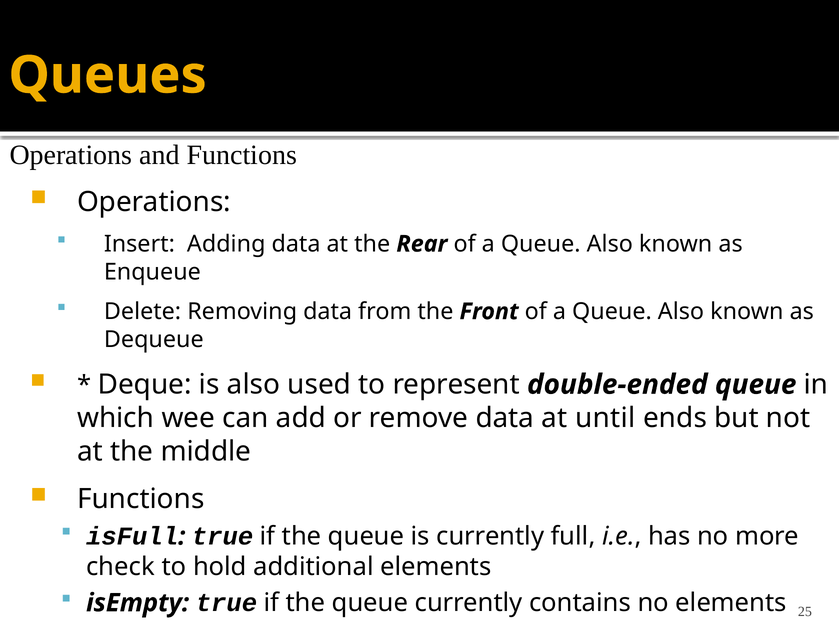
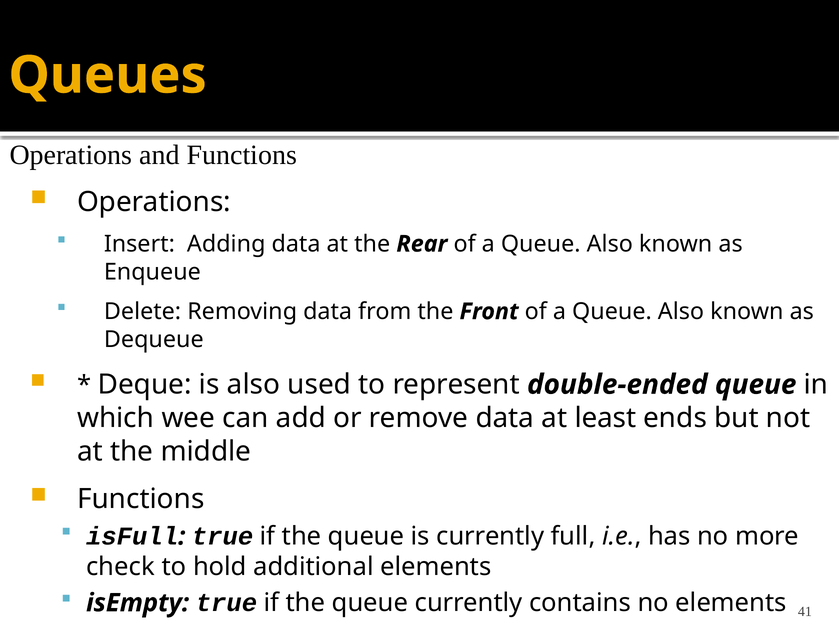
until: until -> least (605, 418)
25: 25 -> 41 (805, 612)
